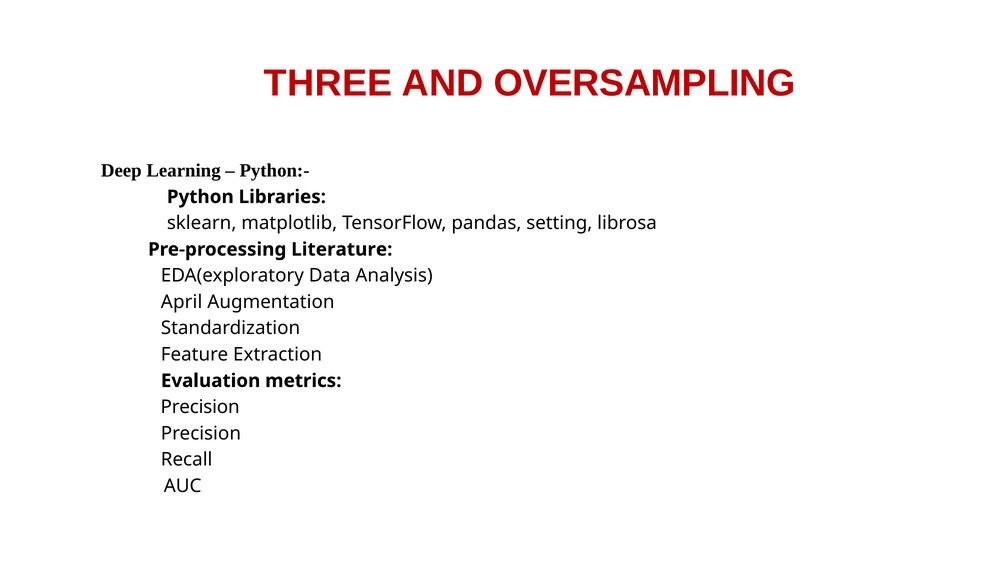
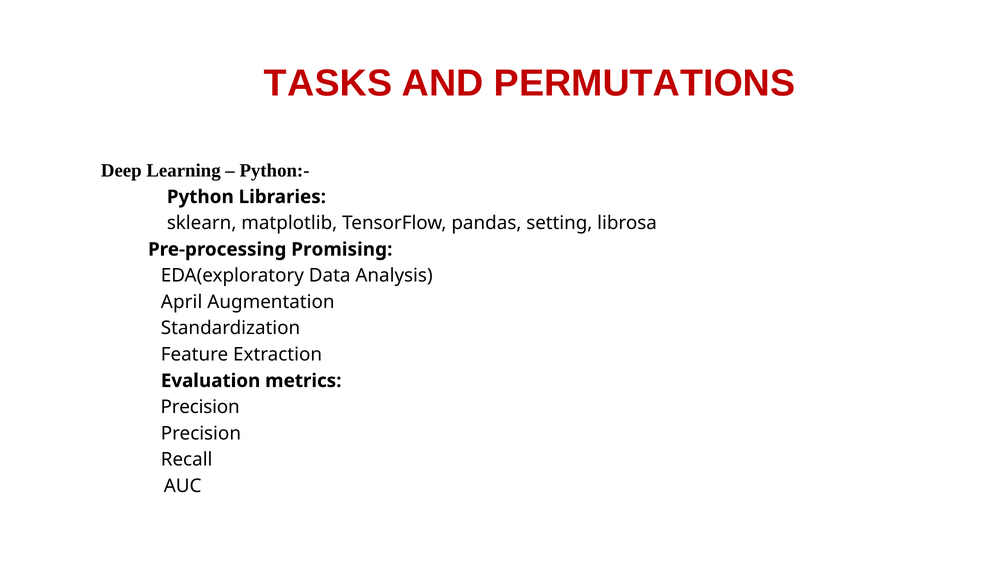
THREE: THREE -> TASKS (328, 84)
OVERSAMPLING: OVERSAMPLING -> PERMUTATIONS (645, 84)
Literature: Literature -> Promising (342, 250)
